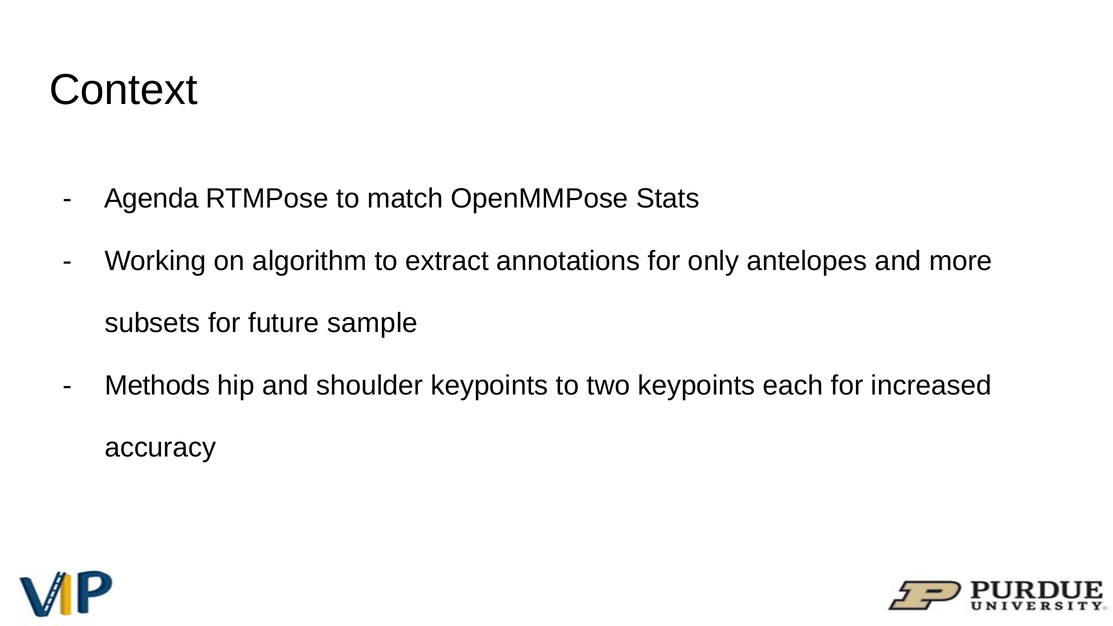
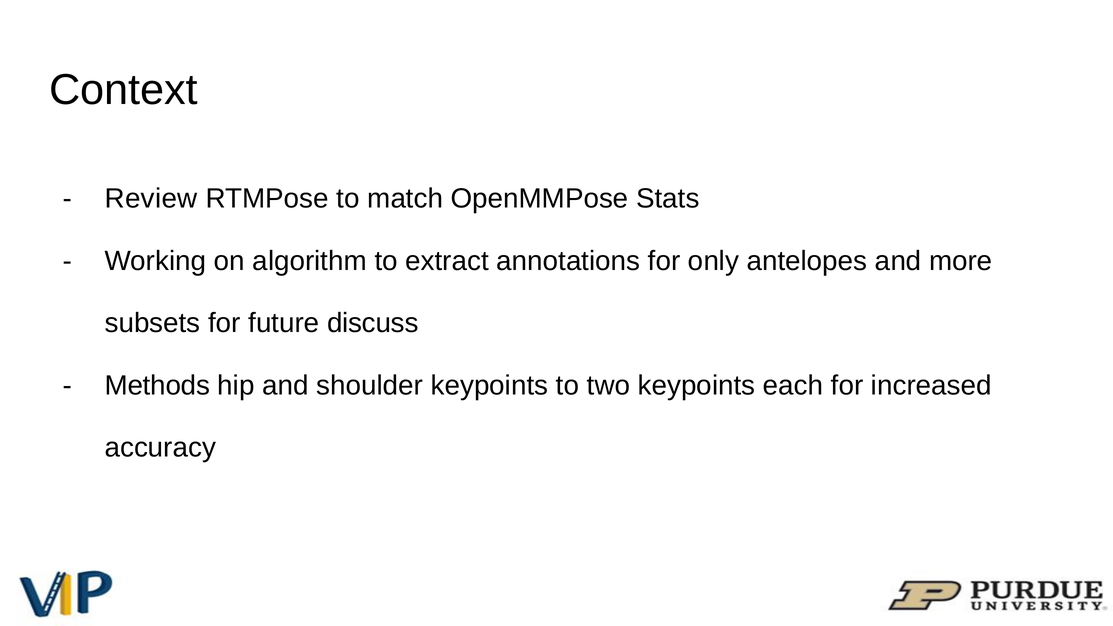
Agenda: Agenda -> Review (151, 199)
sample: sample -> discuss (373, 323)
